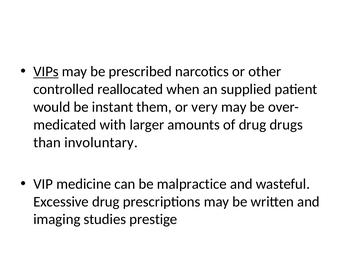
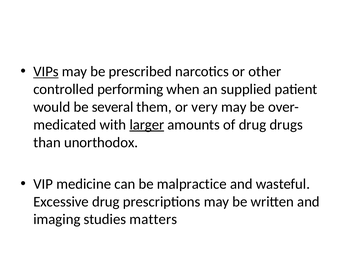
reallocated: reallocated -> performing (130, 89)
instant: instant -> several (113, 107)
larger underline: none -> present (147, 124)
involuntary: involuntary -> unorthodox (101, 142)
prestige: prestige -> matters (153, 219)
